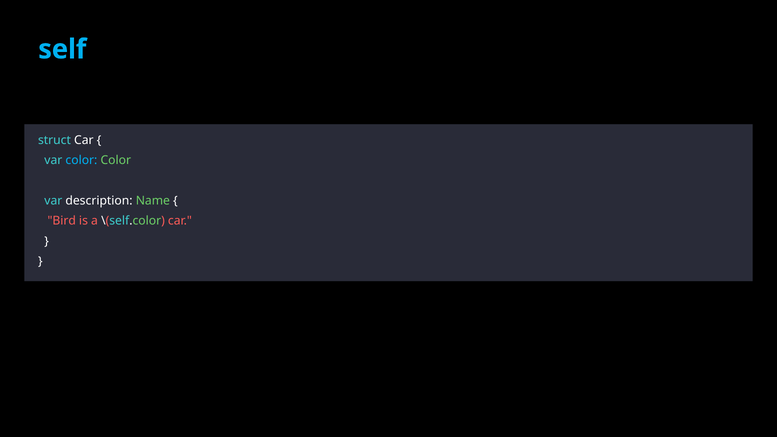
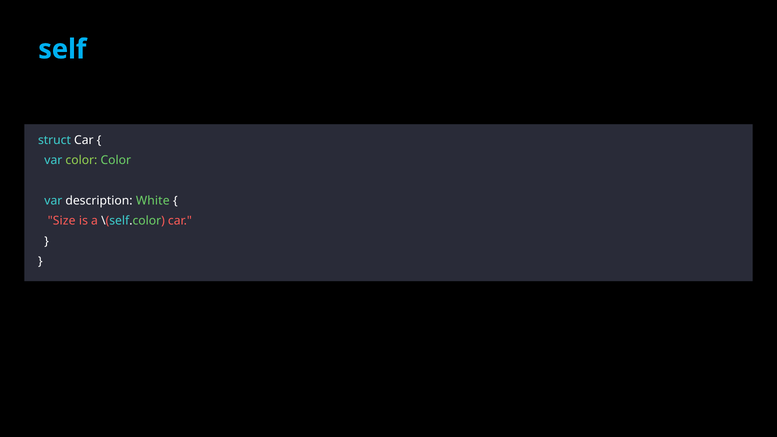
color colour: light blue -> light green (81, 160)
Name: Name -> White (153, 201)
Bird: Bird -> Size (62, 221)
